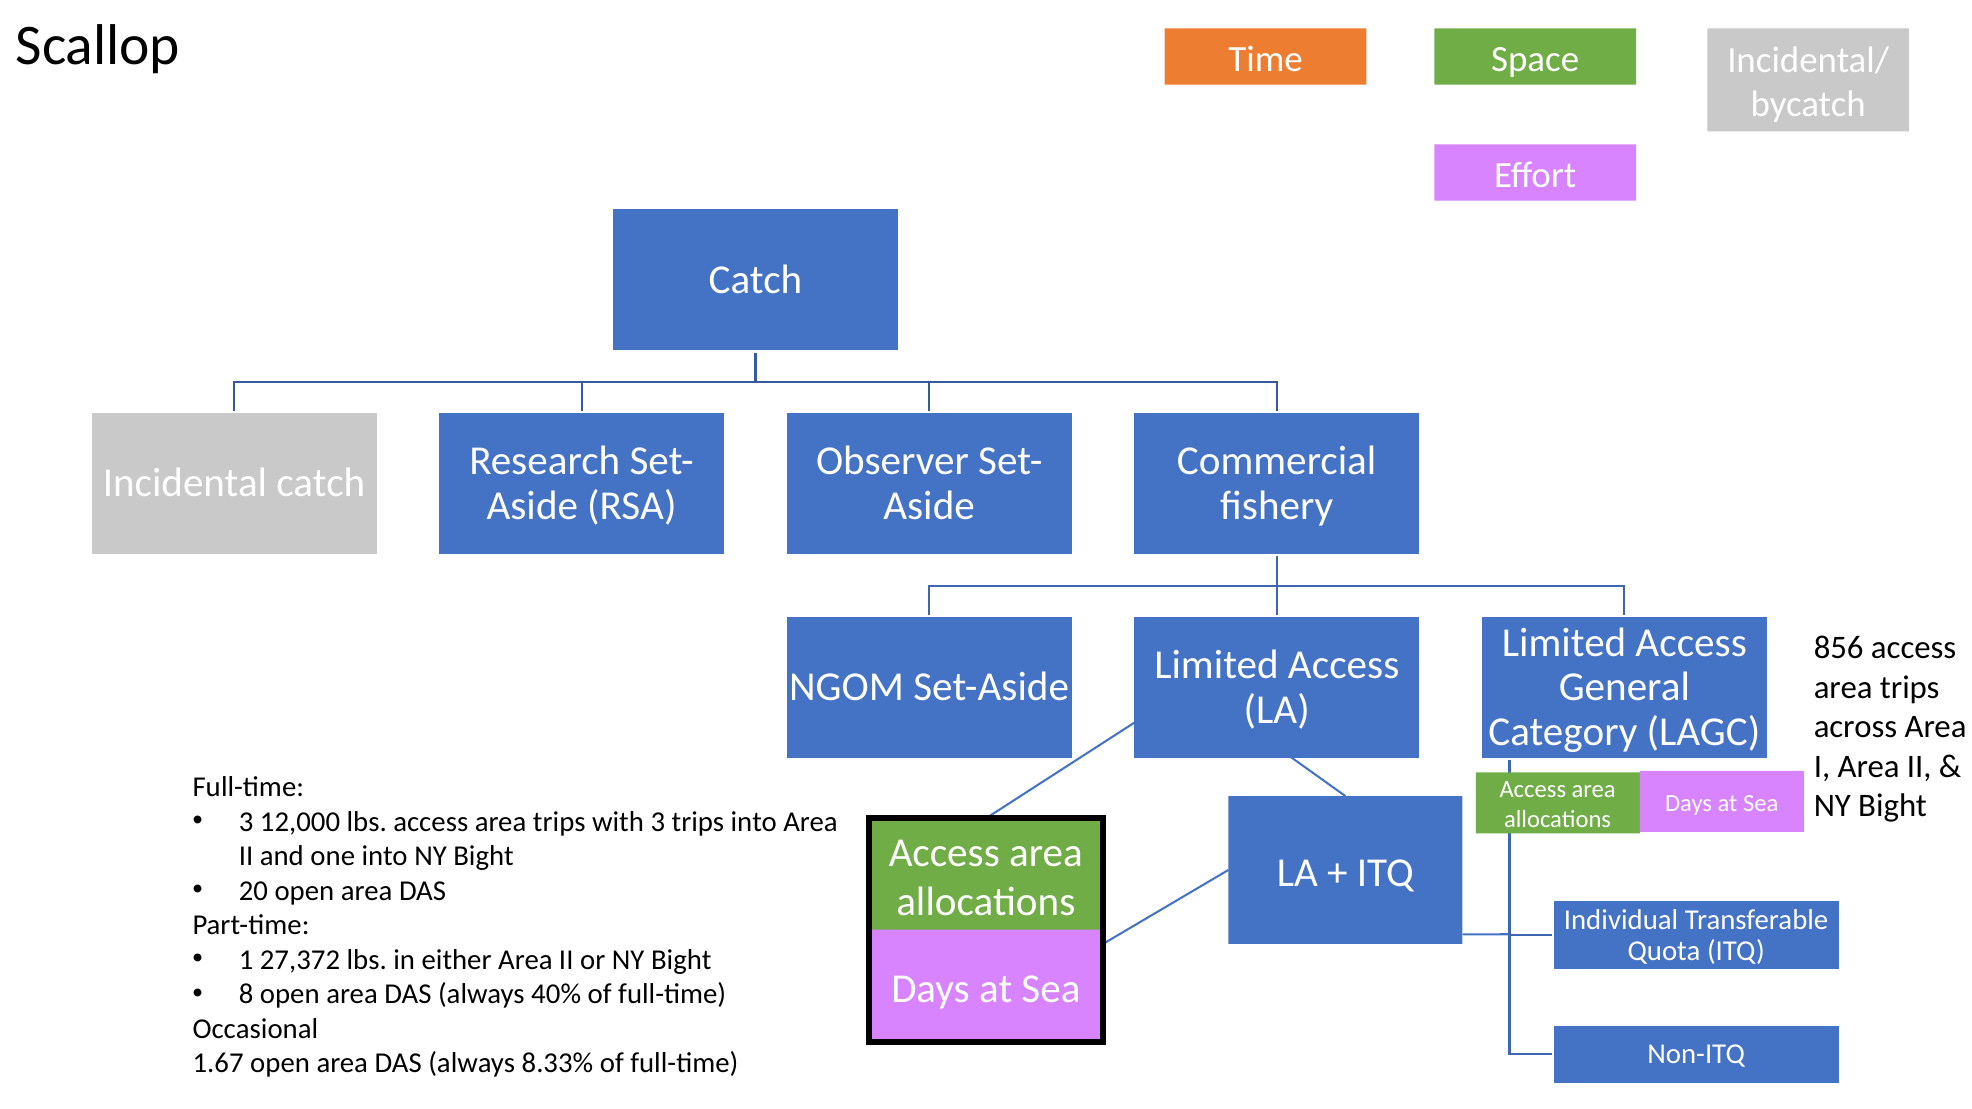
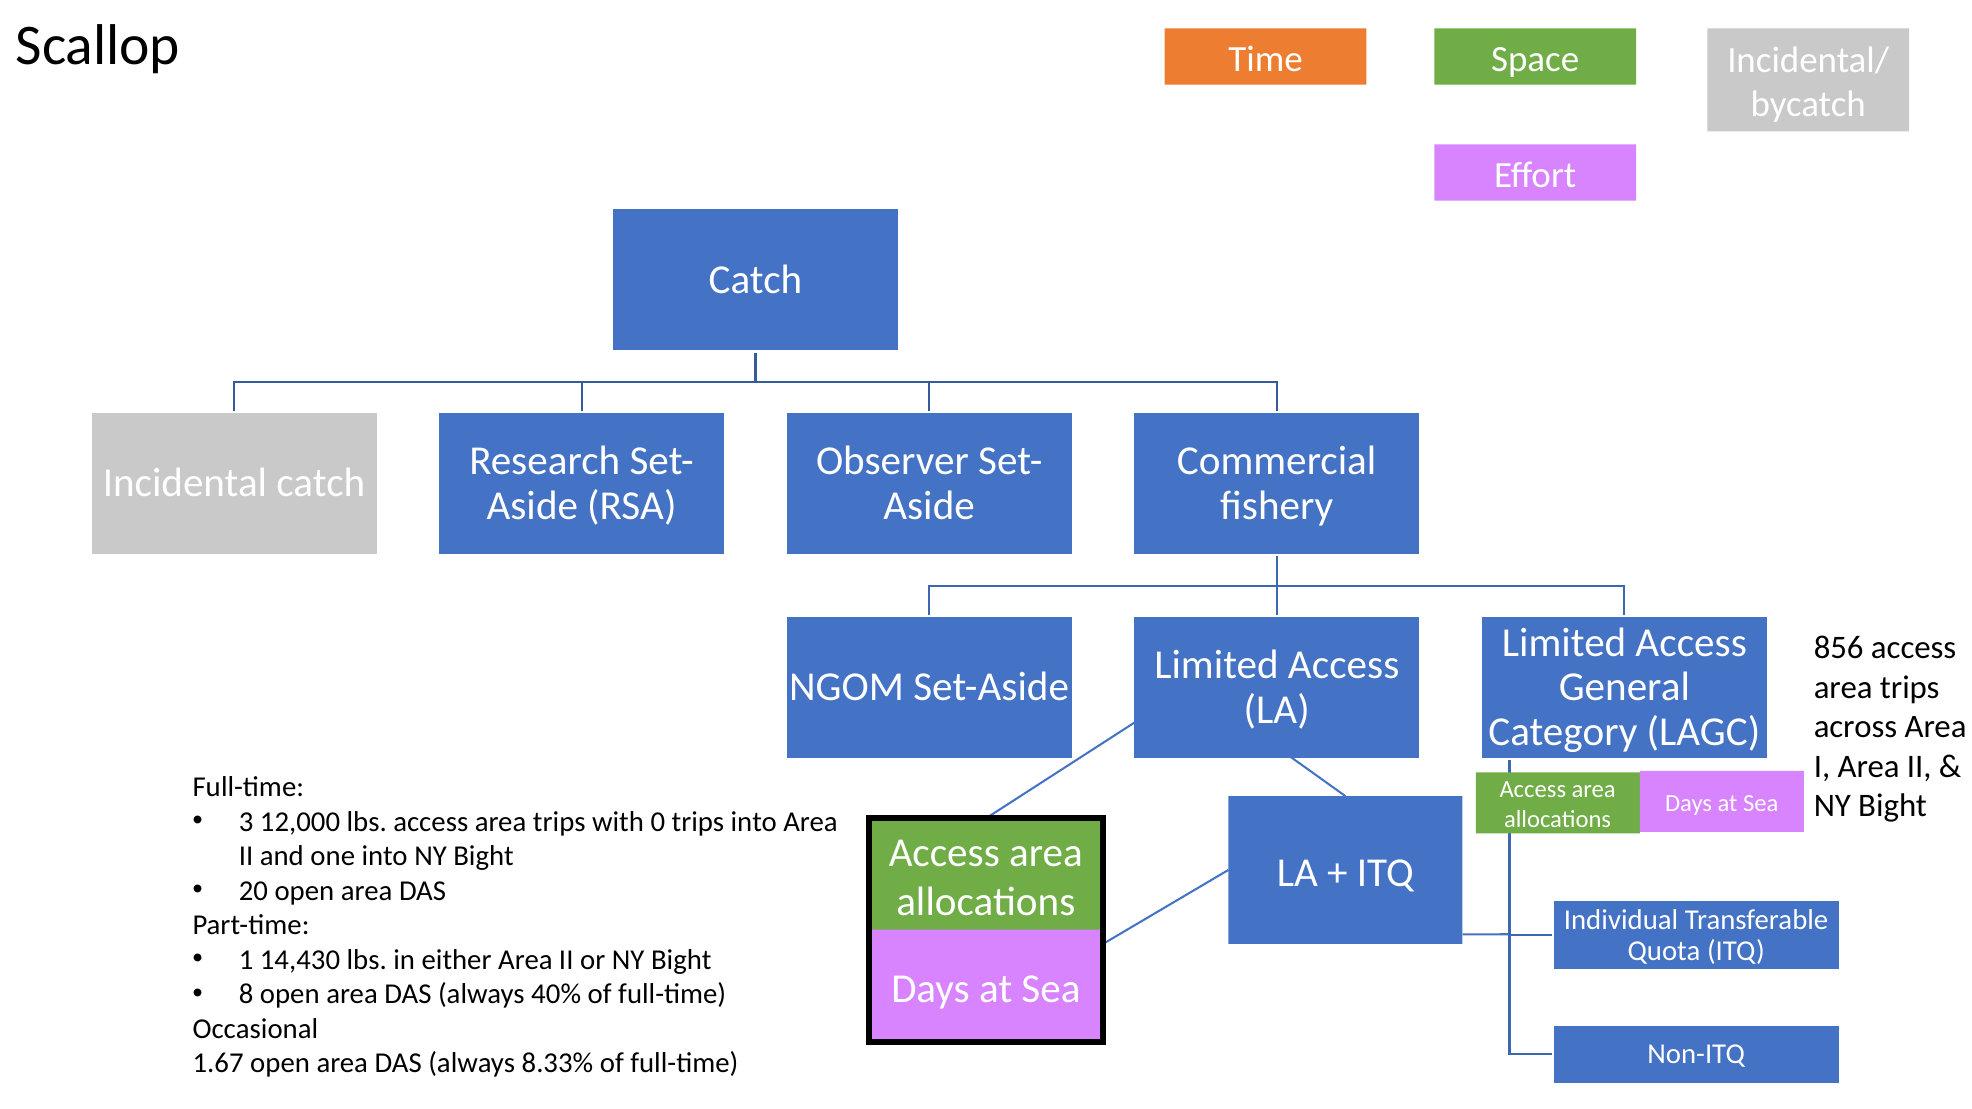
with 3: 3 -> 0 (658, 822)
27,372: 27,372 -> 14,430 (300, 960)
